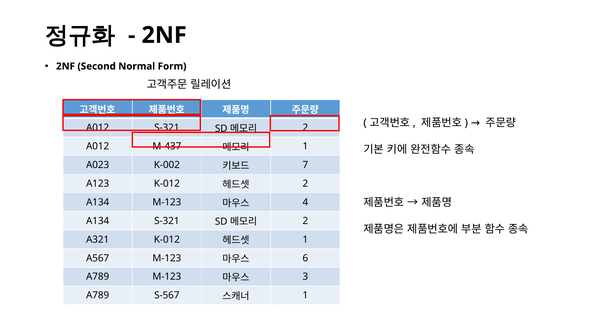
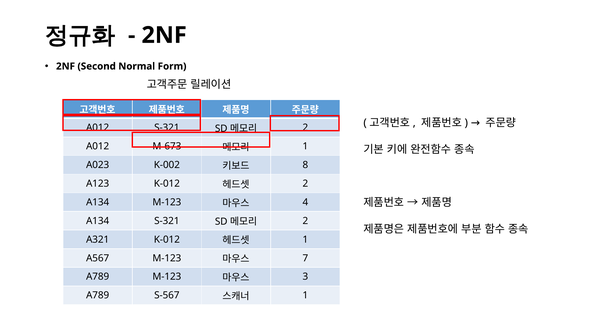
M-437: M-437 -> M-673 (167, 146)
7: 7 -> 8 (305, 165)
6: 6 -> 7 (305, 258)
